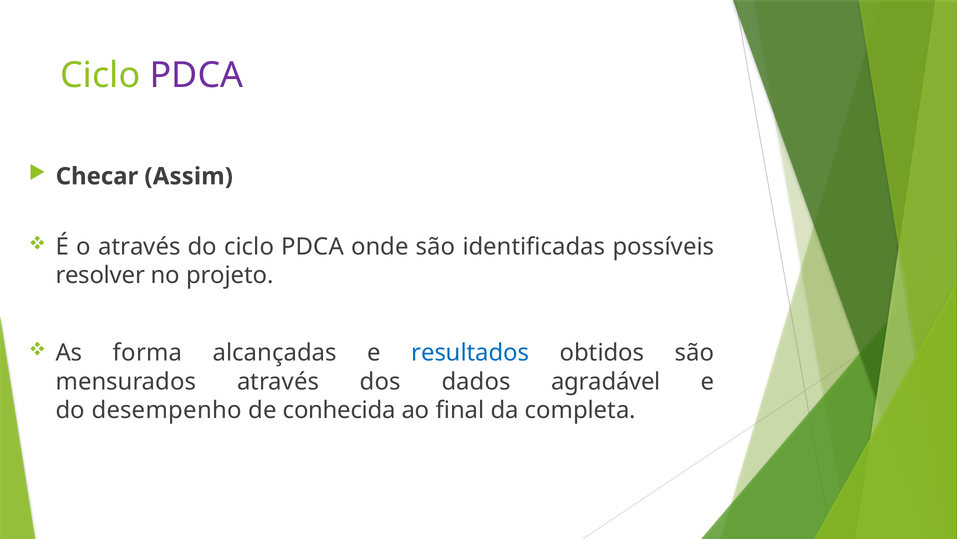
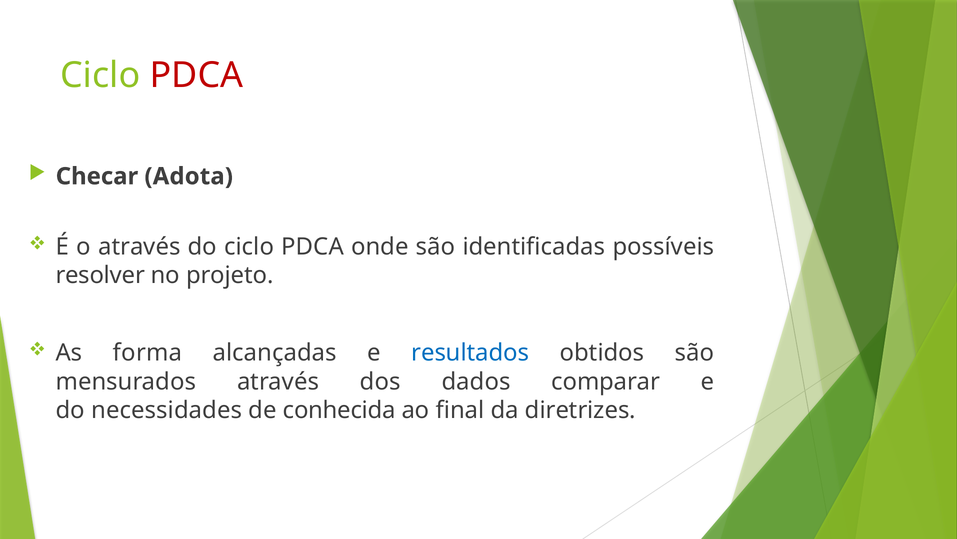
PDCA colour: purple -> red (196, 75)
Assim: Assim -> Adota (189, 176)
agradável: agradável -> comparar (606, 381)
desempenho: desempenho -> necessidades (167, 410)
completa: completa -> diretrizes (580, 410)
